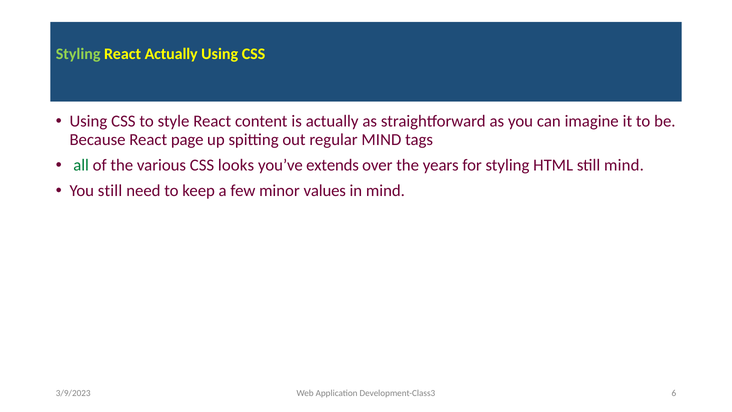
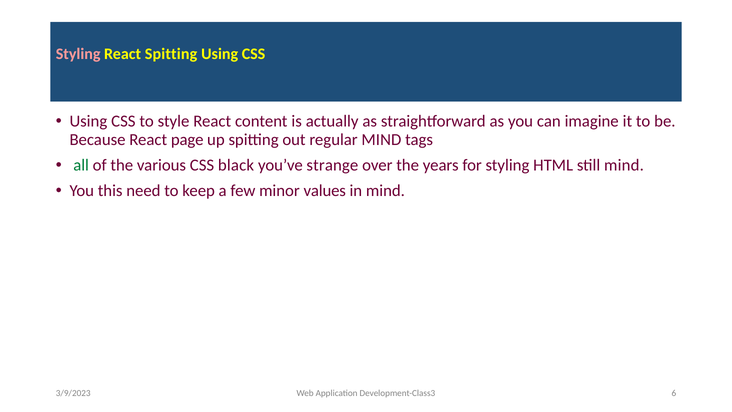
Styling colour: light green -> pink (78, 54)
React Actually: Actually -> Spitting (171, 54)
looks: looks -> black (236, 165)
extends: extends -> strange (332, 165)
You still: still -> this (110, 191)
